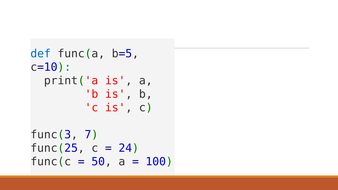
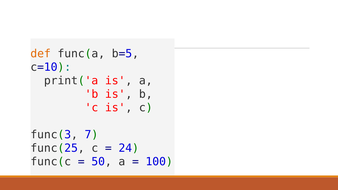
def colour: blue -> orange (41, 54)
